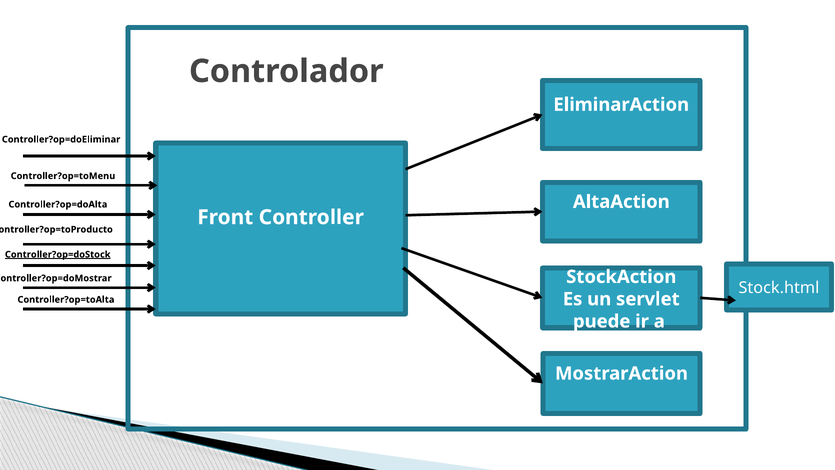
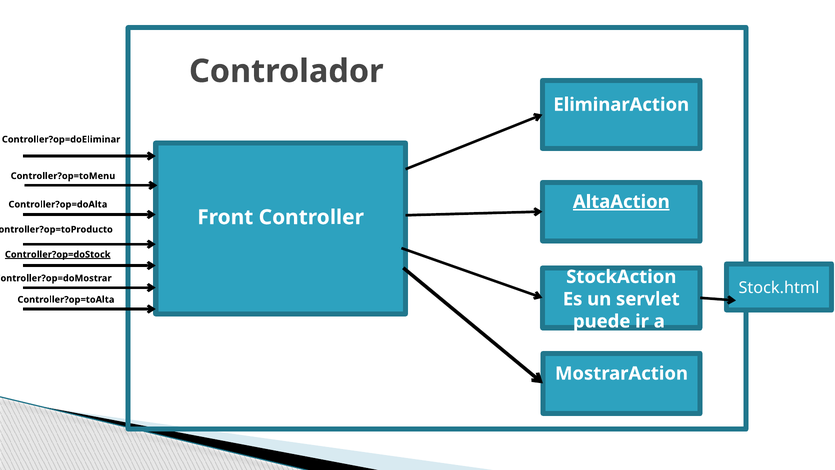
AltaAction underline: none -> present (621, 202)
